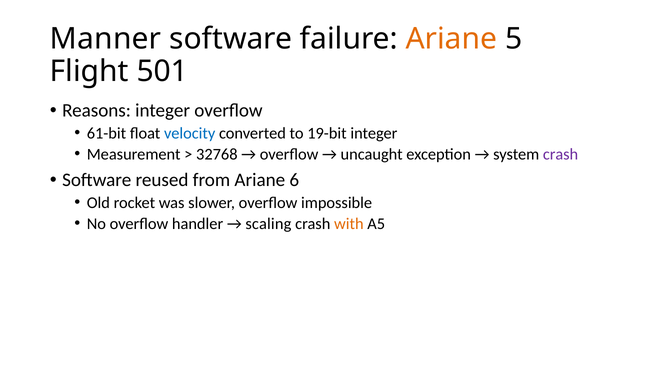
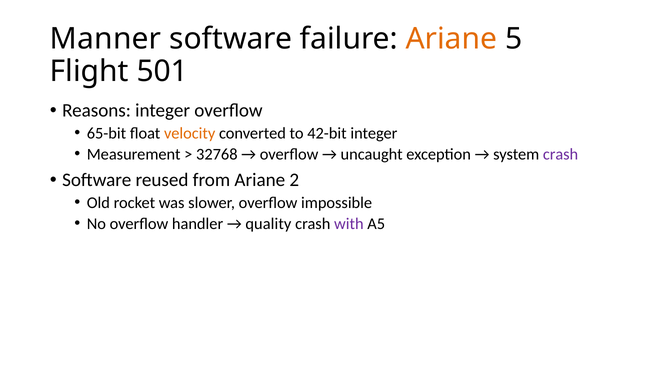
61-bit: 61-bit -> 65-bit (106, 133)
velocity colour: blue -> orange (190, 133)
19-bit: 19-bit -> 42-bit (327, 133)
6: 6 -> 2 (294, 180)
scaling: scaling -> quality (268, 224)
with colour: orange -> purple (349, 224)
